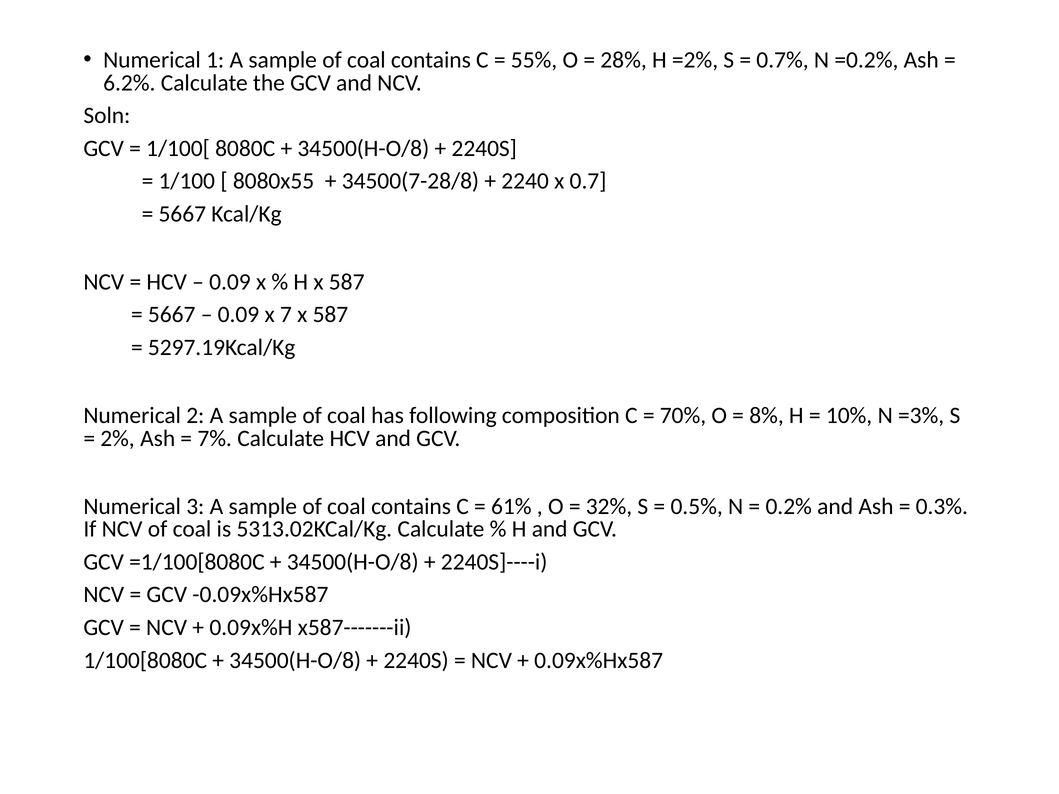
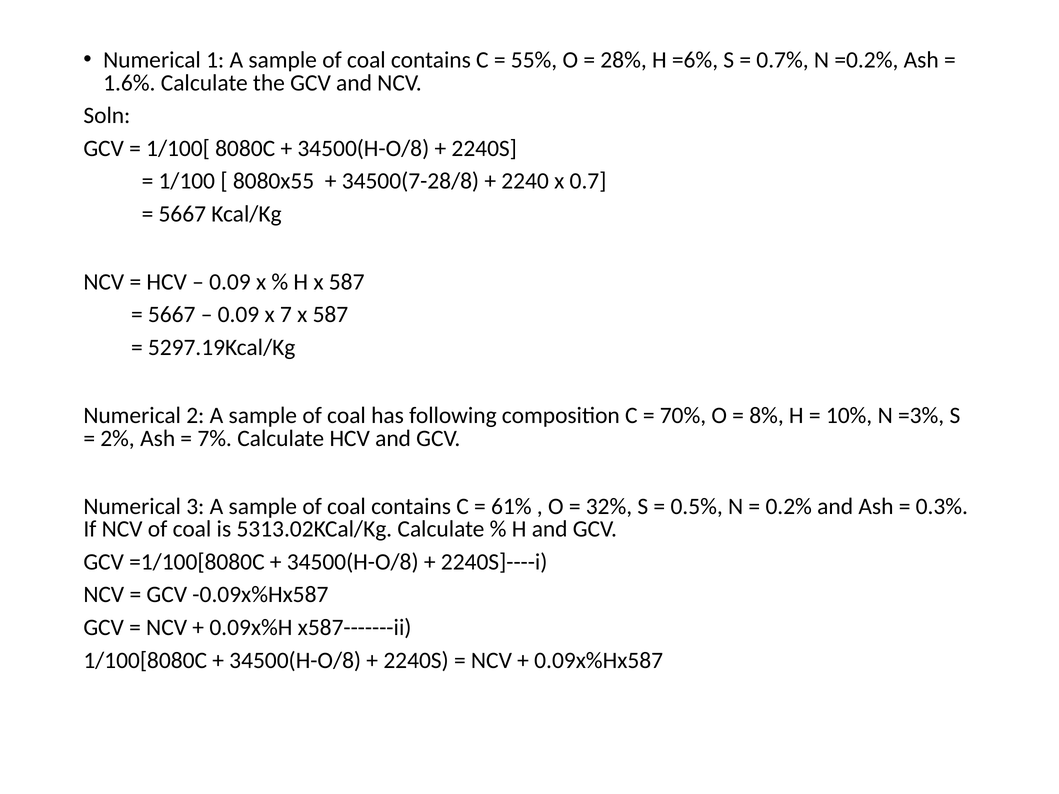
=2%: =2% -> =6% (695, 60)
6.2%: 6.2% -> 1.6% (129, 83)
